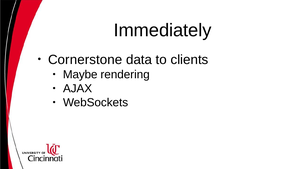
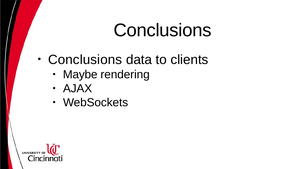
Immediately: Immediately -> Conclusions (163, 30)
Cornerstone: Cornerstone -> Conclusions (85, 60)
